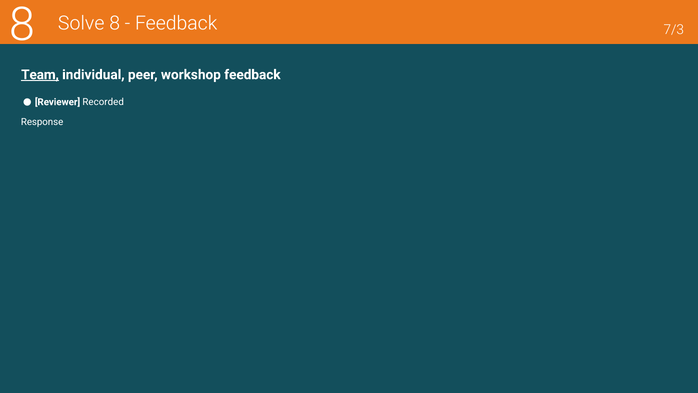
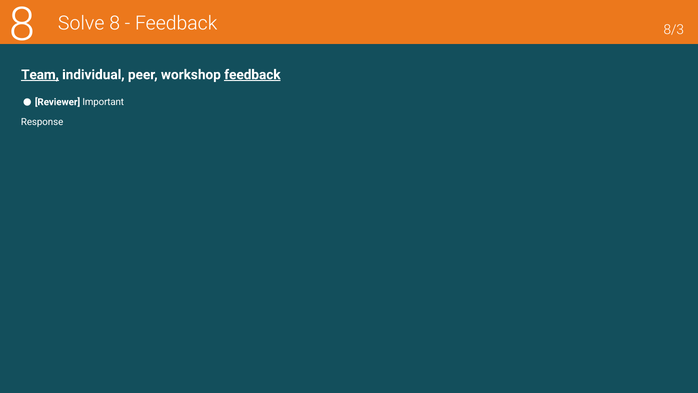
7/3: 7/3 -> 8/3 (674, 30)
feedback underline: none -> present (252, 75)
Recorded: Recorded -> Important (103, 102)
